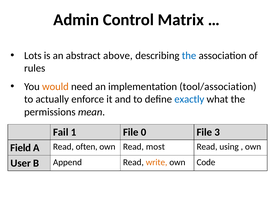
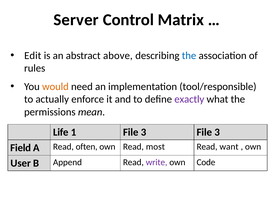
Admin: Admin -> Server (76, 20)
Lots: Lots -> Edit (33, 55)
tool/association: tool/association -> tool/responsible (218, 86)
exactly colour: blue -> purple (189, 99)
Fail: Fail -> Life (61, 132)
1 File 0: 0 -> 3 (144, 132)
using: using -> want (229, 147)
write colour: orange -> purple (157, 162)
